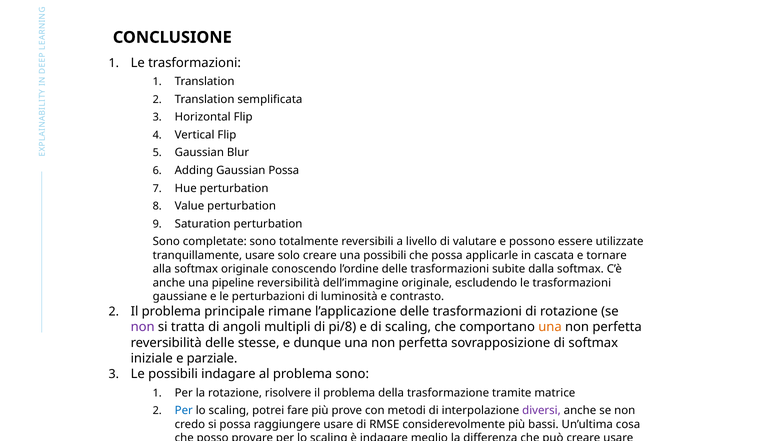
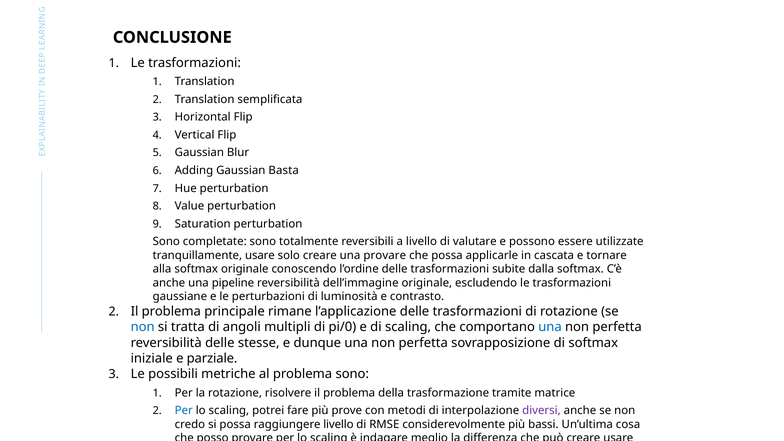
Gaussian Possa: Possa -> Basta (284, 170)
una possibili: possibili -> provare (385, 255)
non colour: purple -> blue (143, 327)
pi/8: pi/8 -> pi/0 (342, 327)
una colour: orange -> blue (550, 327)
possibili indagare: indagare -> metriche (228, 374)
raggiungere usare: usare -> livello (338, 424)
